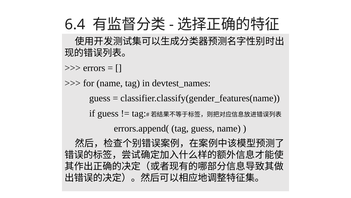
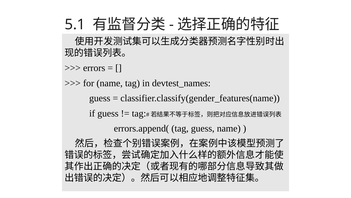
6.4: 6.4 -> 5.1 (75, 24)
